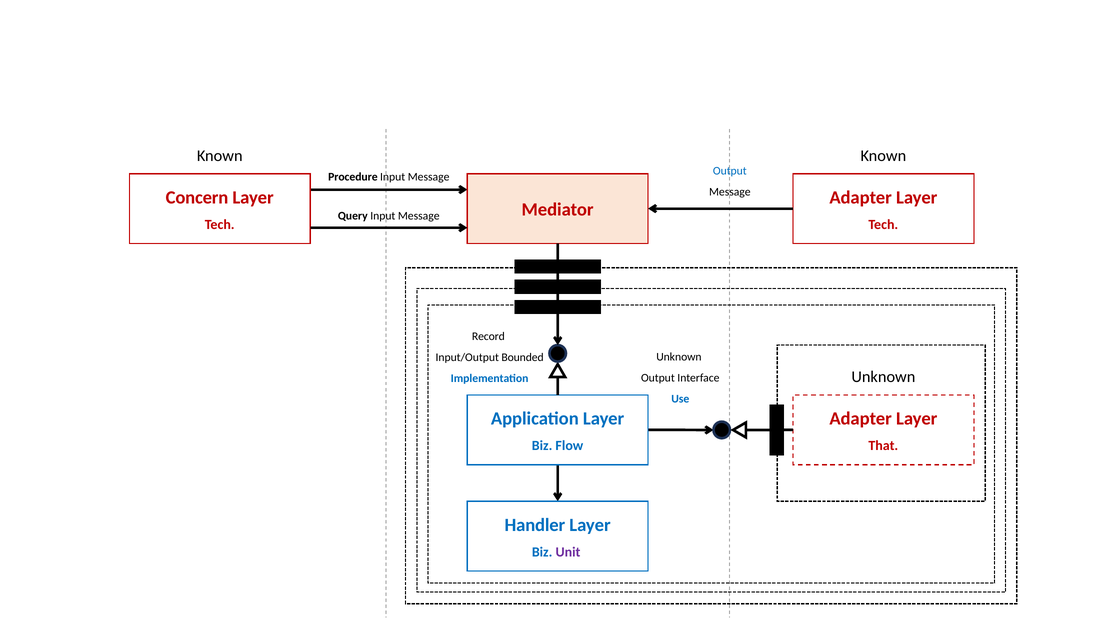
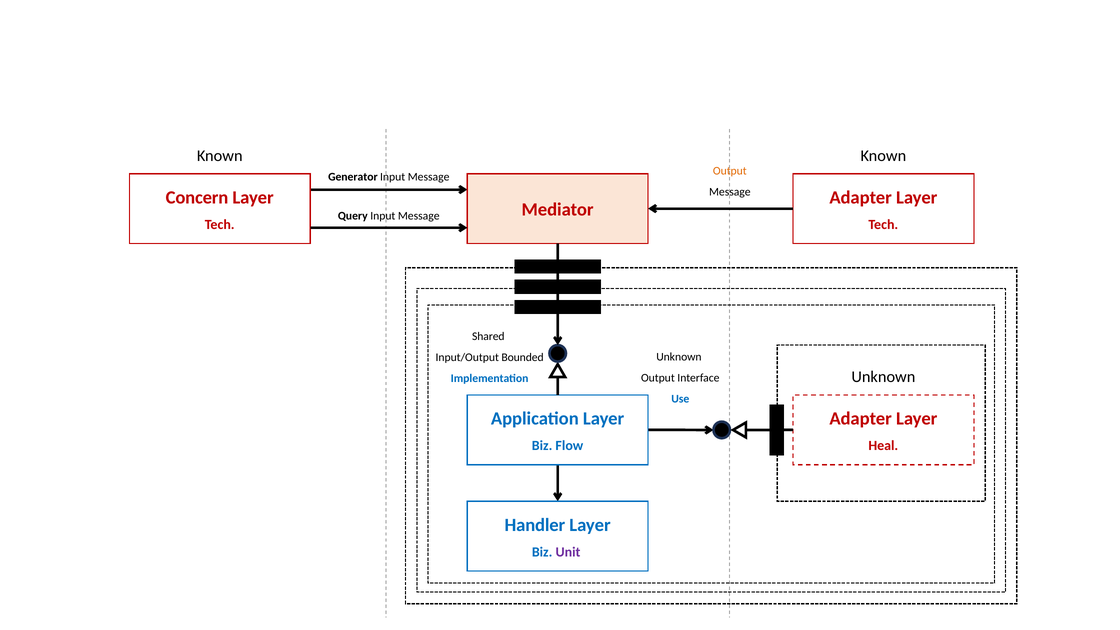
Output colour: blue -> orange (730, 171)
Procedure: Procedure -> Generator (353, 177)
Record: Record -> Shared (488, 336)
That: That -> Heal (883, 446)
